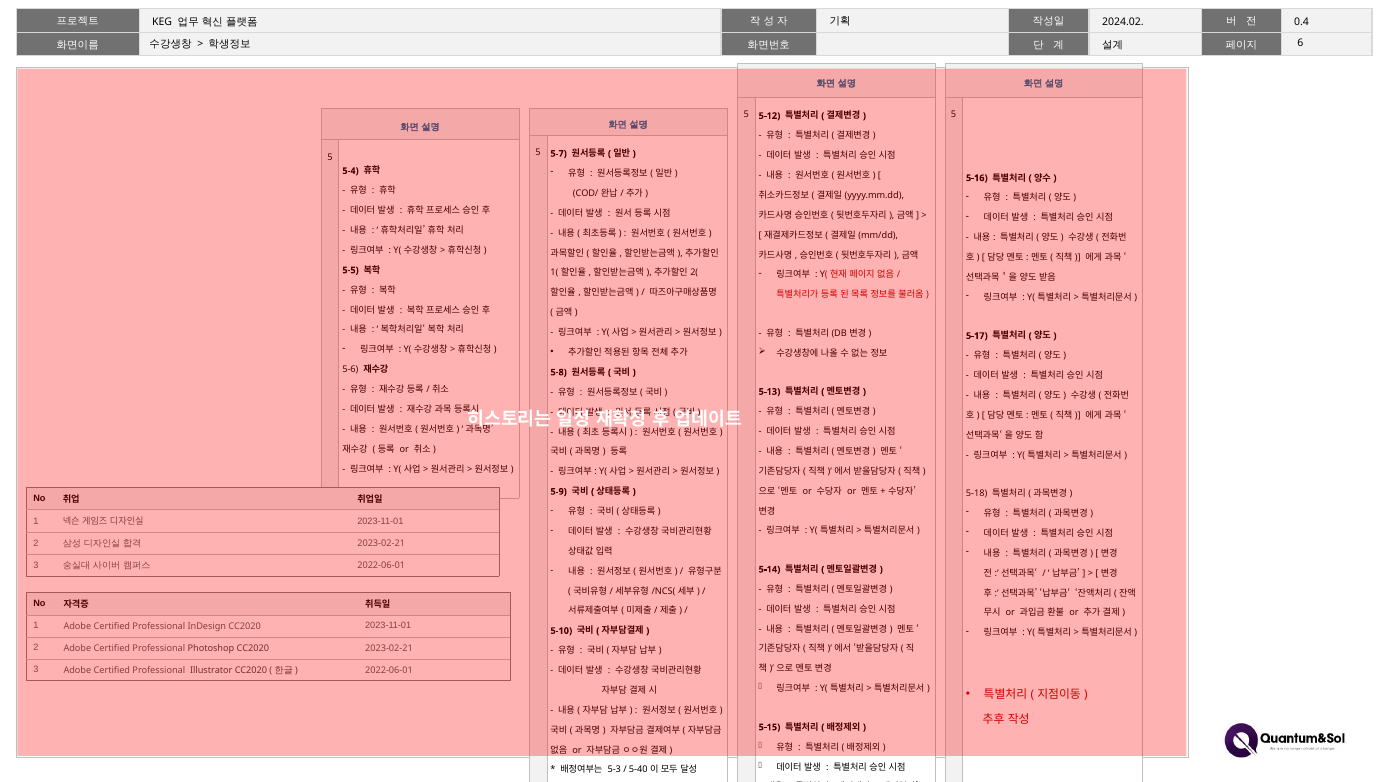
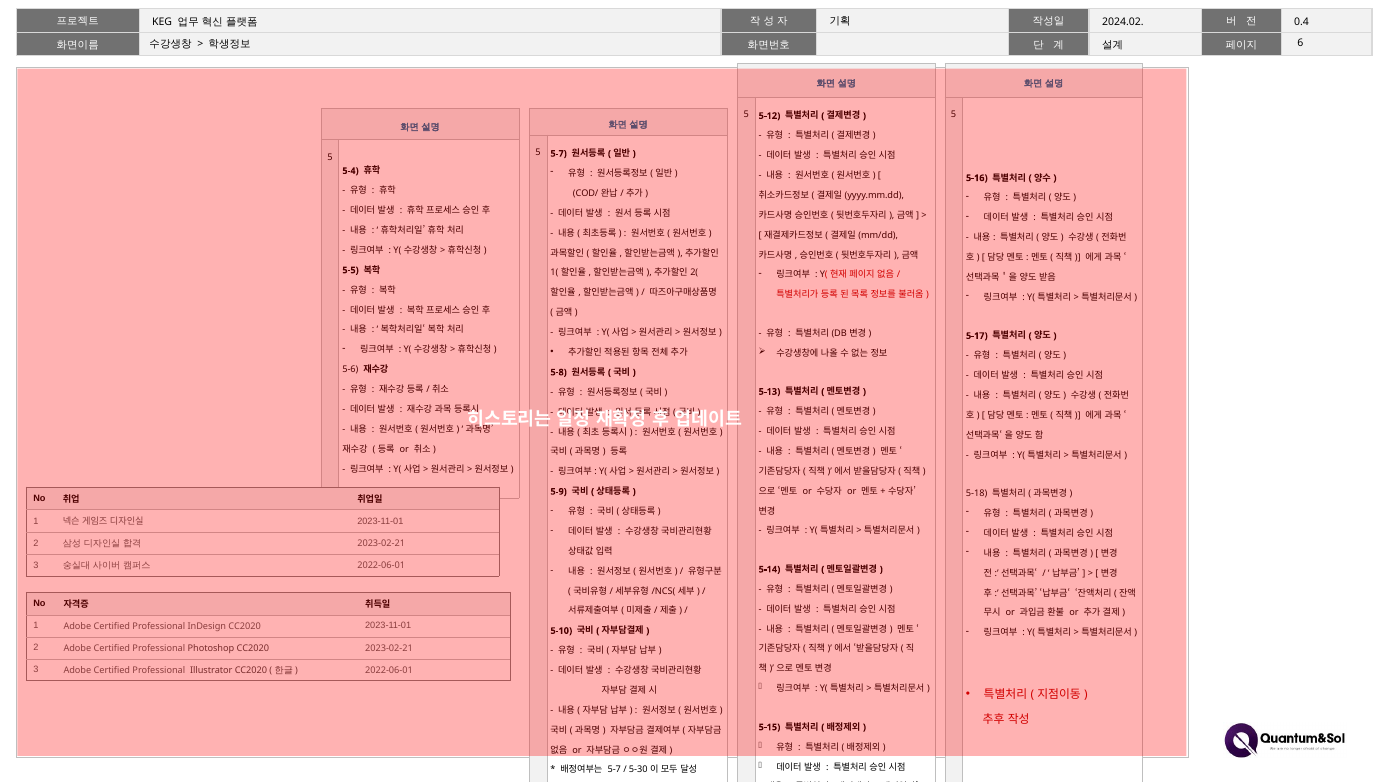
5-3: 5-3 -> 5-7 (614, 770)
5-40: 5-40 -> 5-30 (638, 770)
